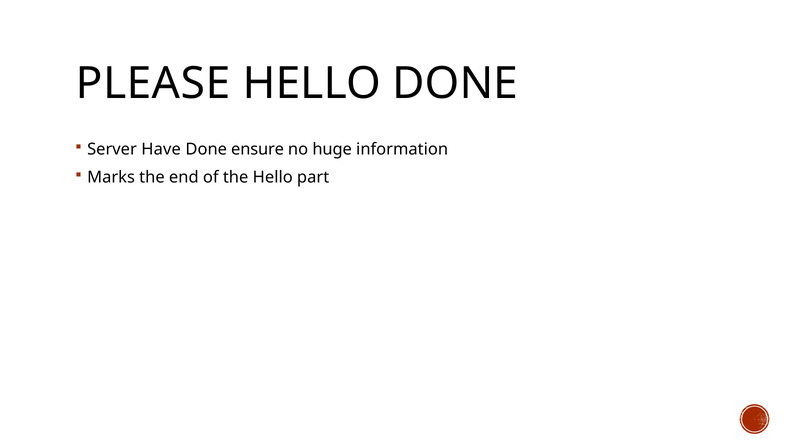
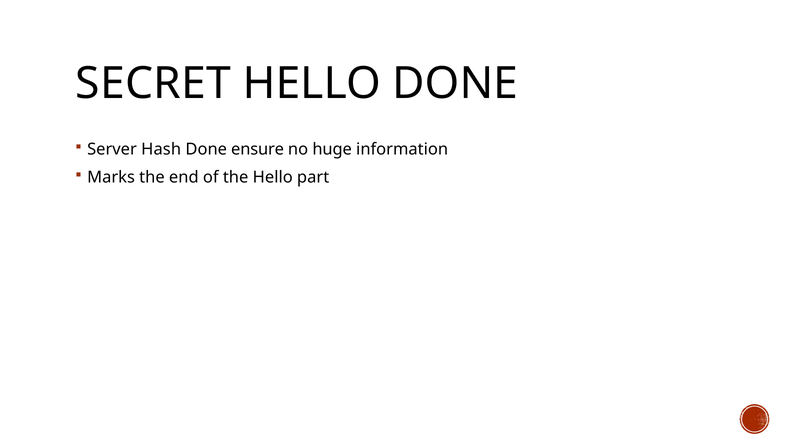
PLEASE: PLEASE -> SECRET (153, 83)
Have: Have -> Hash (161, 149)
